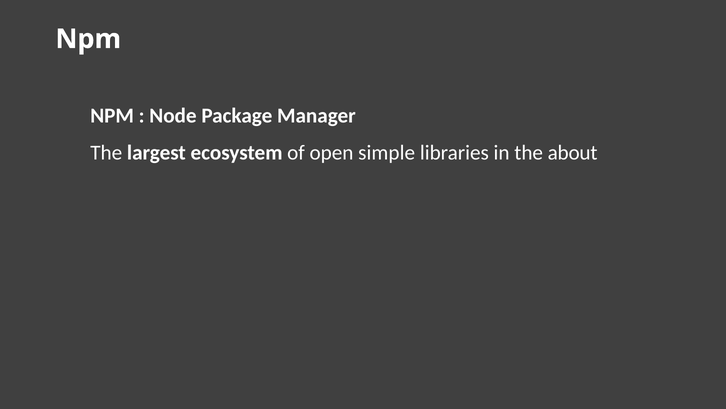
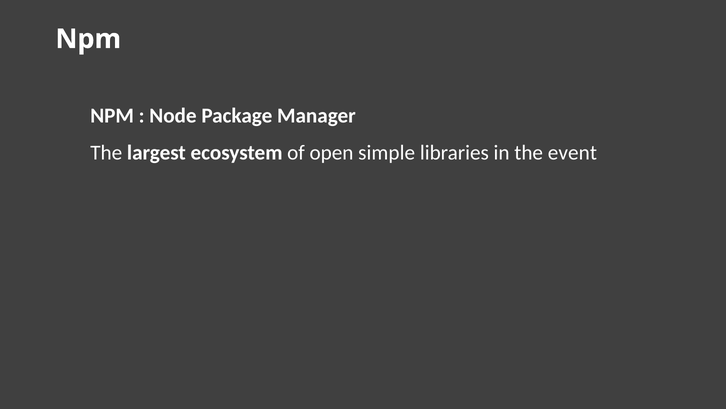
about: about -> event (572, 153)
